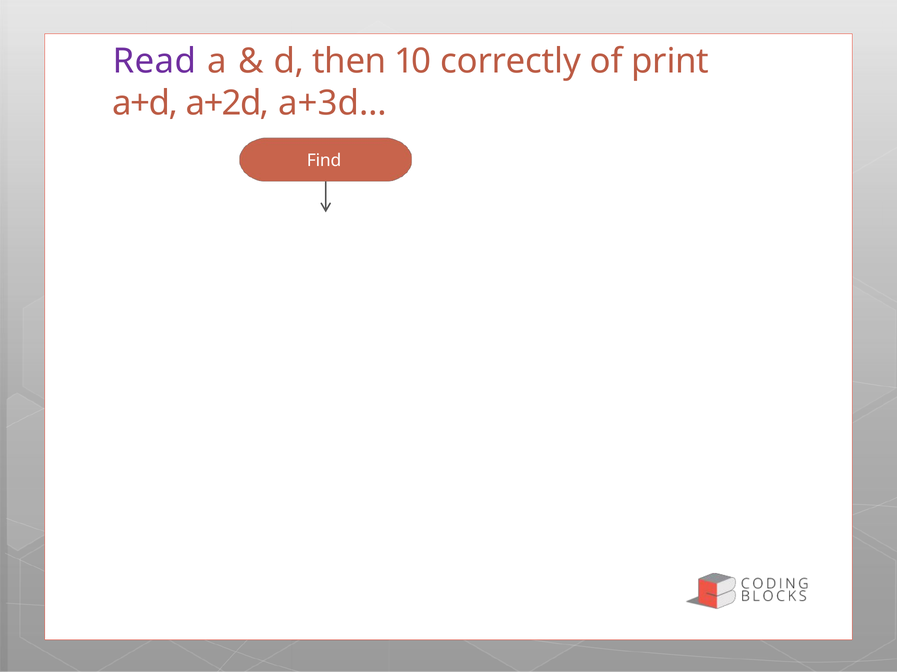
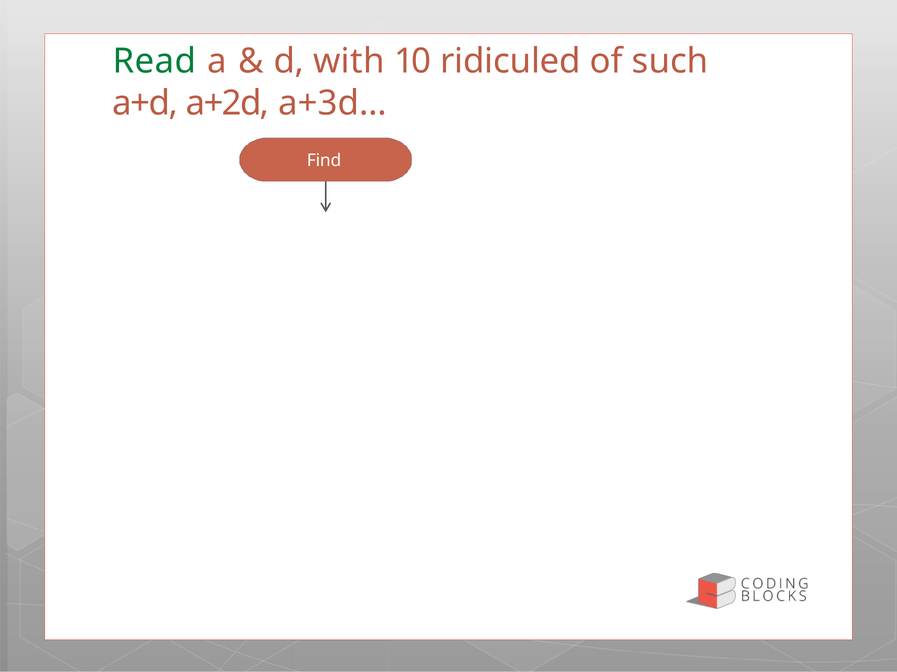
Read colour: purple -> green (155, 61)
then: then -> with (349, 61)
correctly: correctly -> ridiculed (511, 61)
print: print -> such (670, 61)
